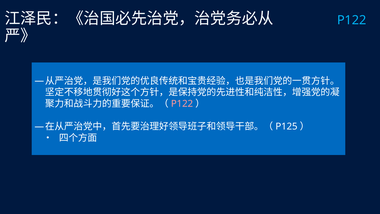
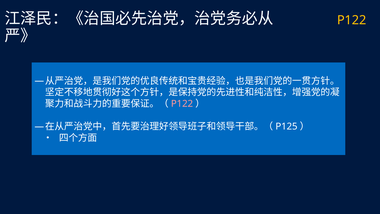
P122 colour: light blue -> yellow (352, 20)
